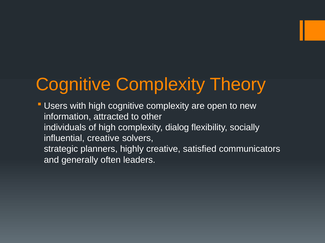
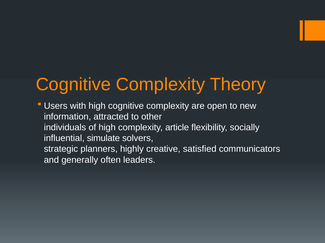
dialog: dialog -> article (177, 128)
influential creative: creative -> simulate (103, 139)
